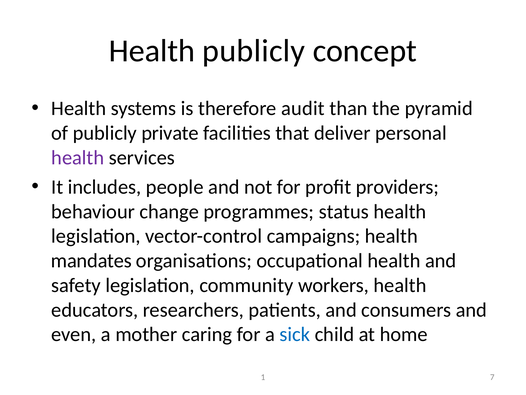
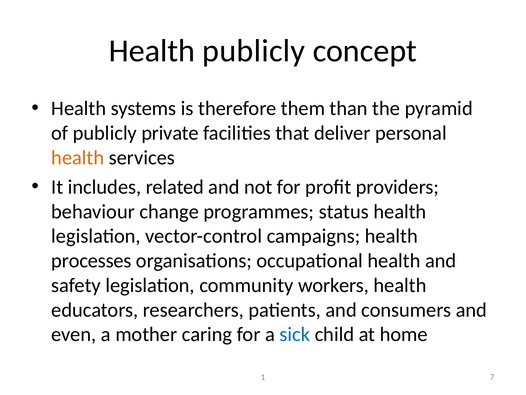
audit: audit -> them (303, 108)
health colour: purple -> orange (78, 158)
people: people -> related (175, 187)
mandates: mandates -> processes (91, 260)
